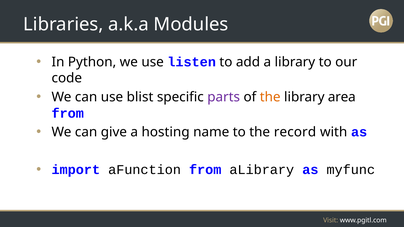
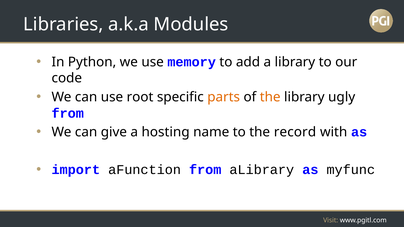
listen: listen -> memory (192, 62)
blist: blist -> root (140, 97)
parts colour: purple -> orange (224, 97)
area: area -> ugly (342, 97)
